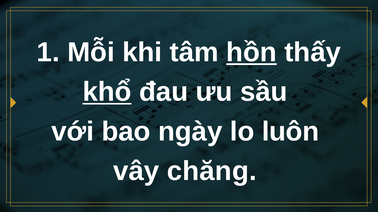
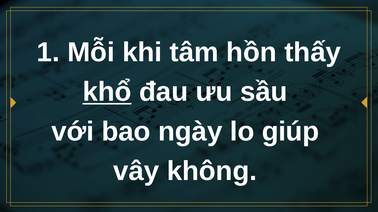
hồn underline: present -> none (251, 53)
luôn: luôn -> giúp (290, 132)
chăng: chăng -> không (212, 172)
